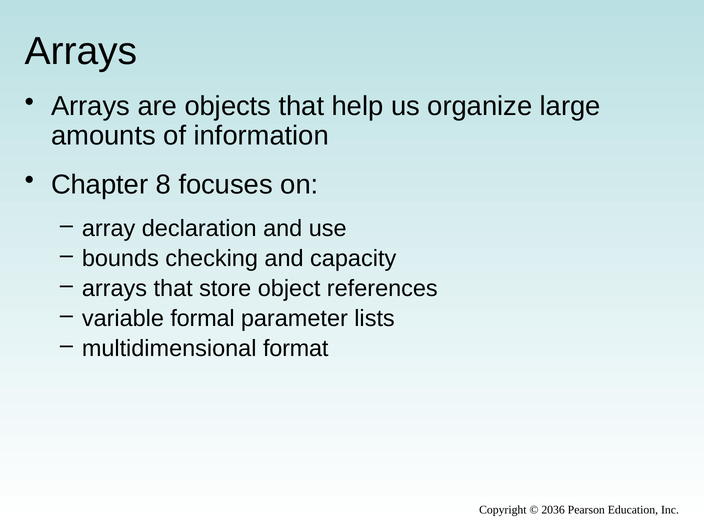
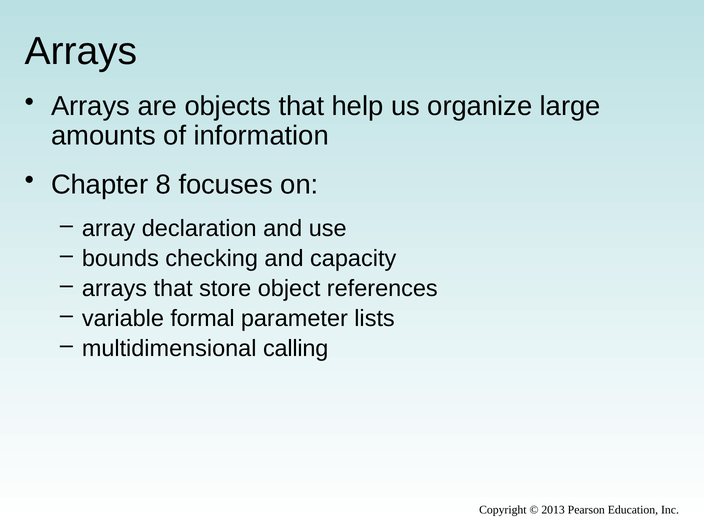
format: format -> calling (296, 348)
2036: 2036 -> 2013 (553, 510)
